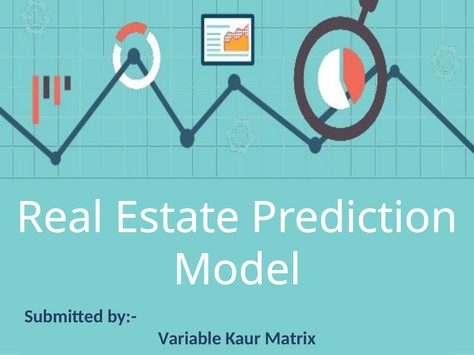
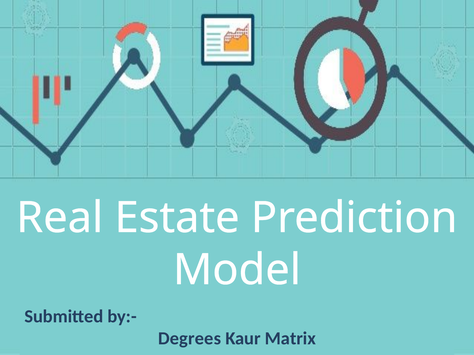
Variable: Variable -> Degrees (190, 339)
